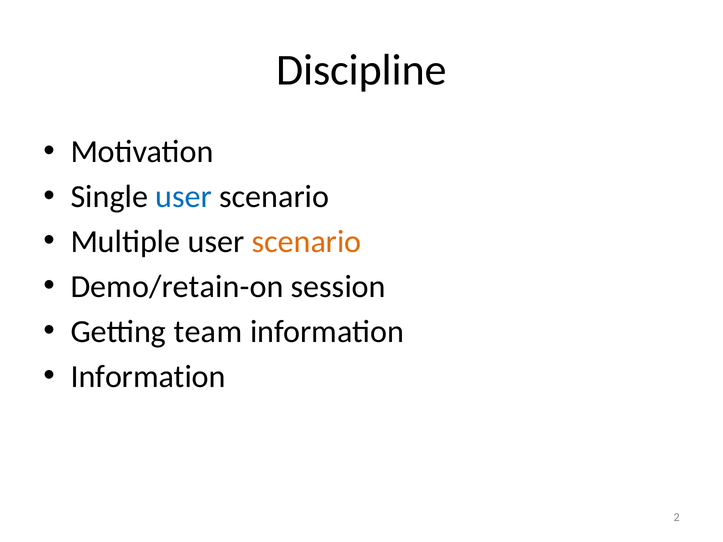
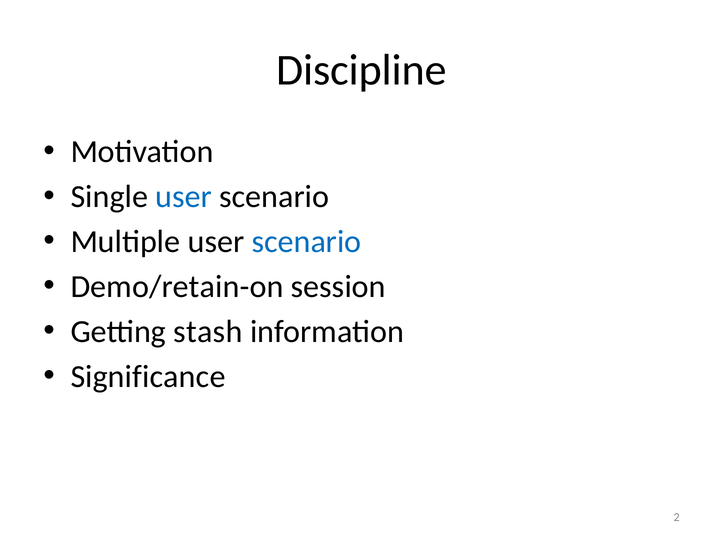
scenario colour: orange -> blue (306, 242)
team: team -> stash (208, 332)
Information: Information -> Significance (148, 377)
